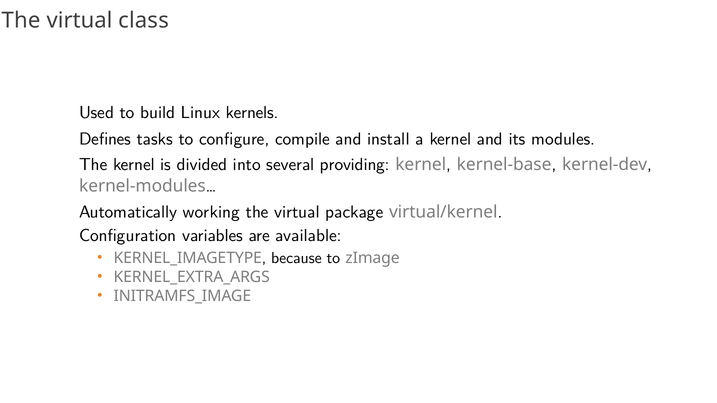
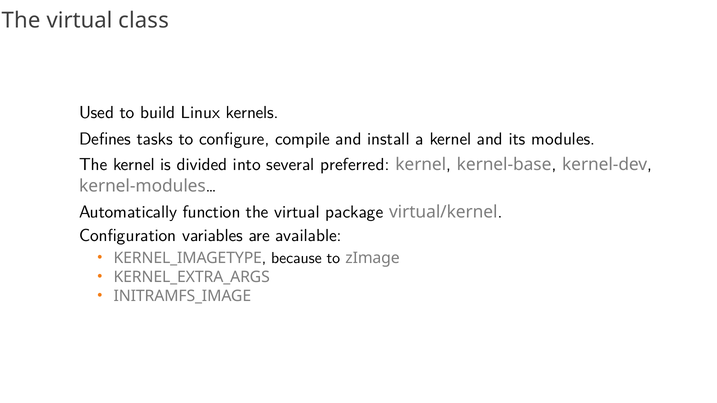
providing: providing -> preferred (355, 165)
working: working -> function (212, 212)
